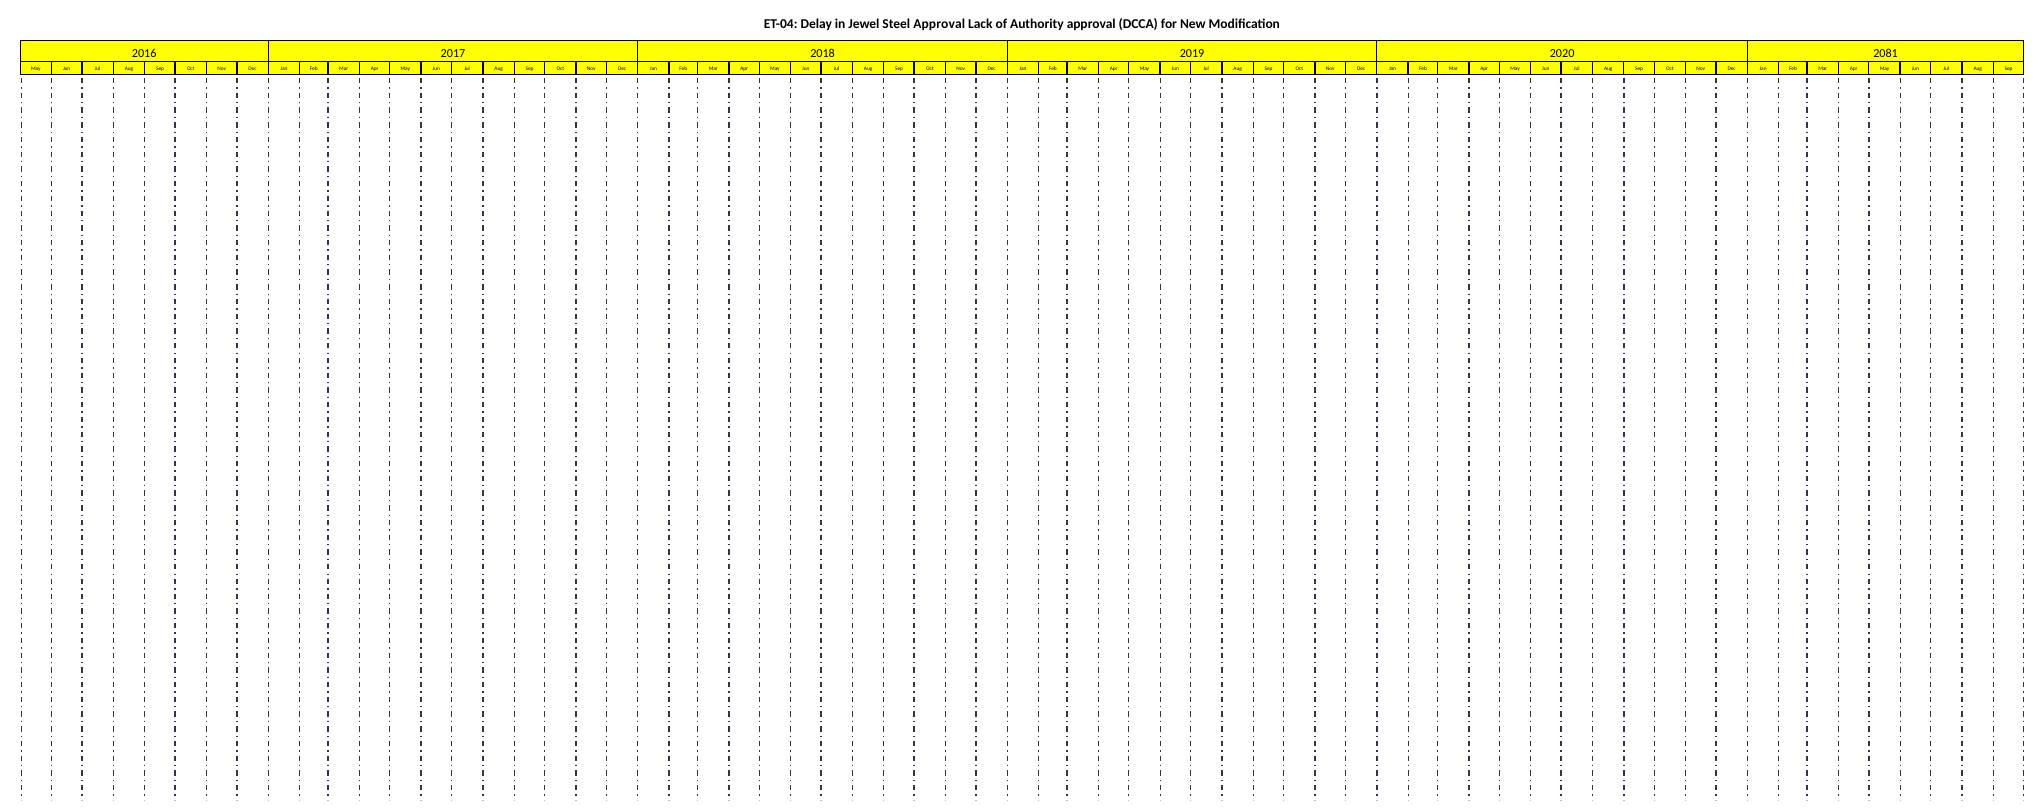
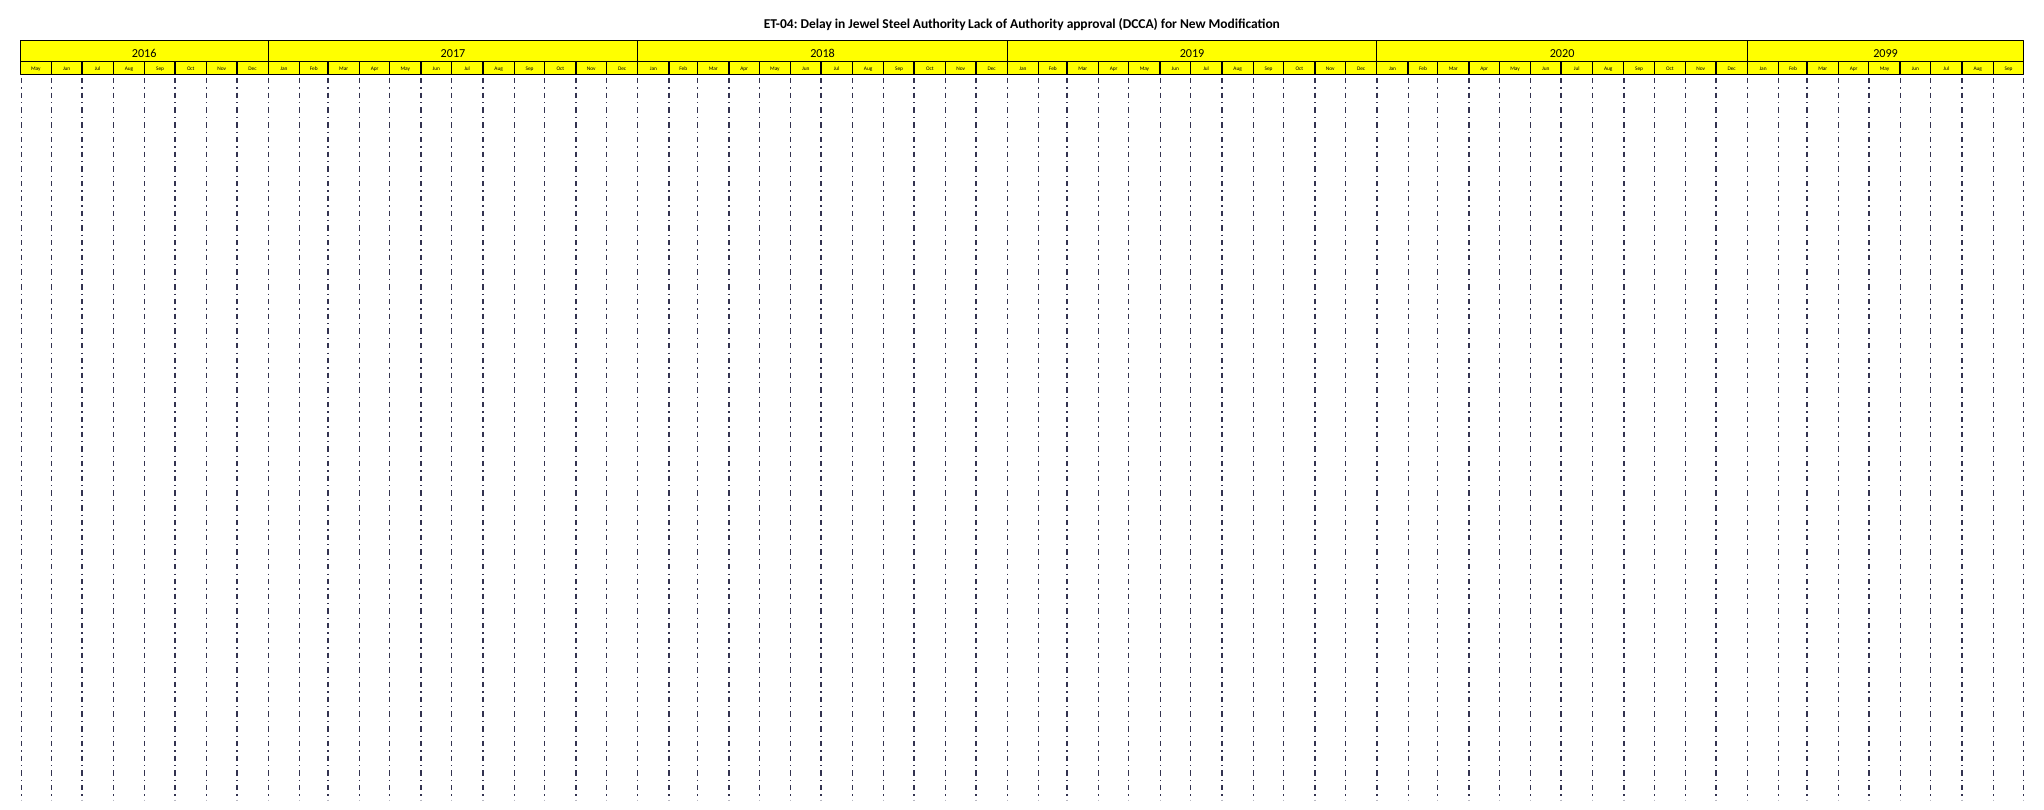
Steel Approval: Approval -> Authority (939, 24)
2081: 2081 -> 2099 (1886, 53)
